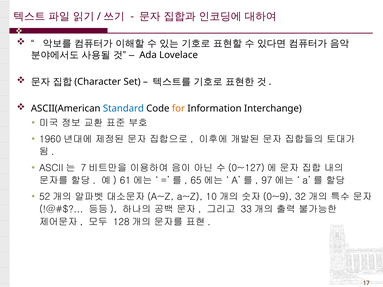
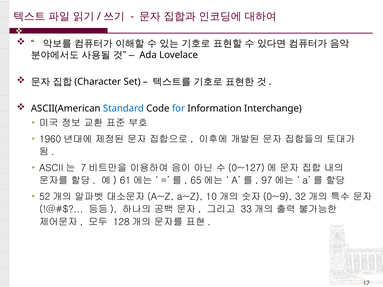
for colour: orange -> blue (178, 109)
